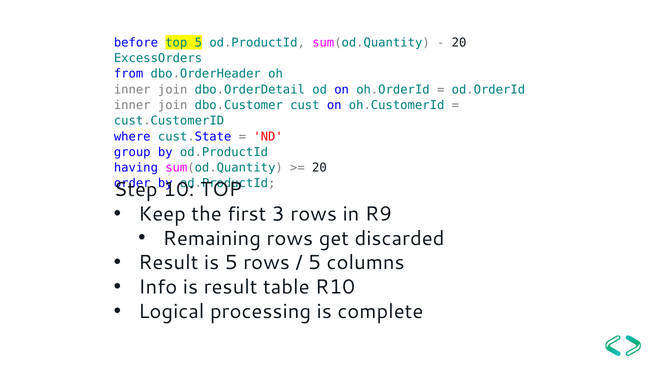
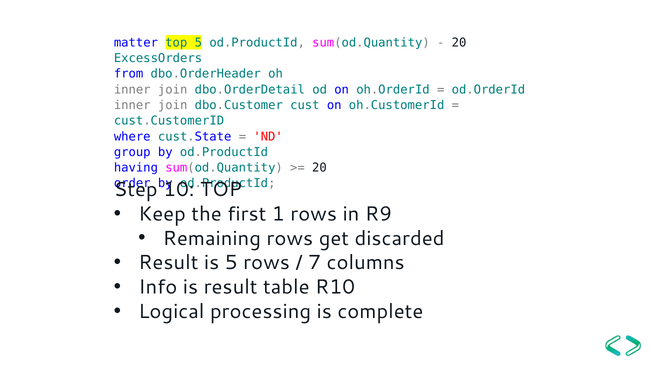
before: before -> matter (136, 43)
3: 3 -> 1 (278, 214)
5: 5 -> 7 (315, 263)
